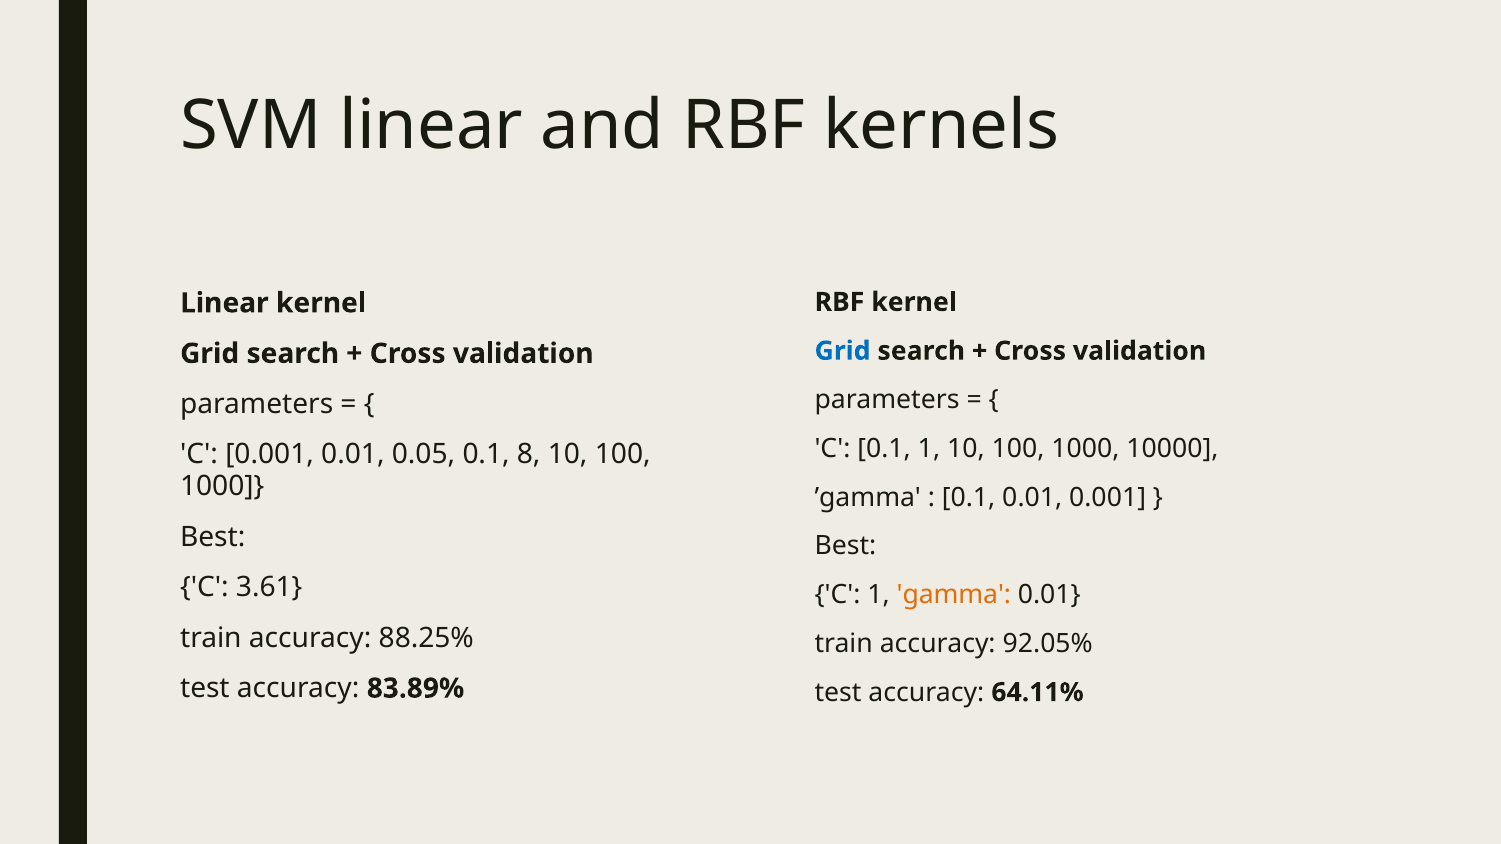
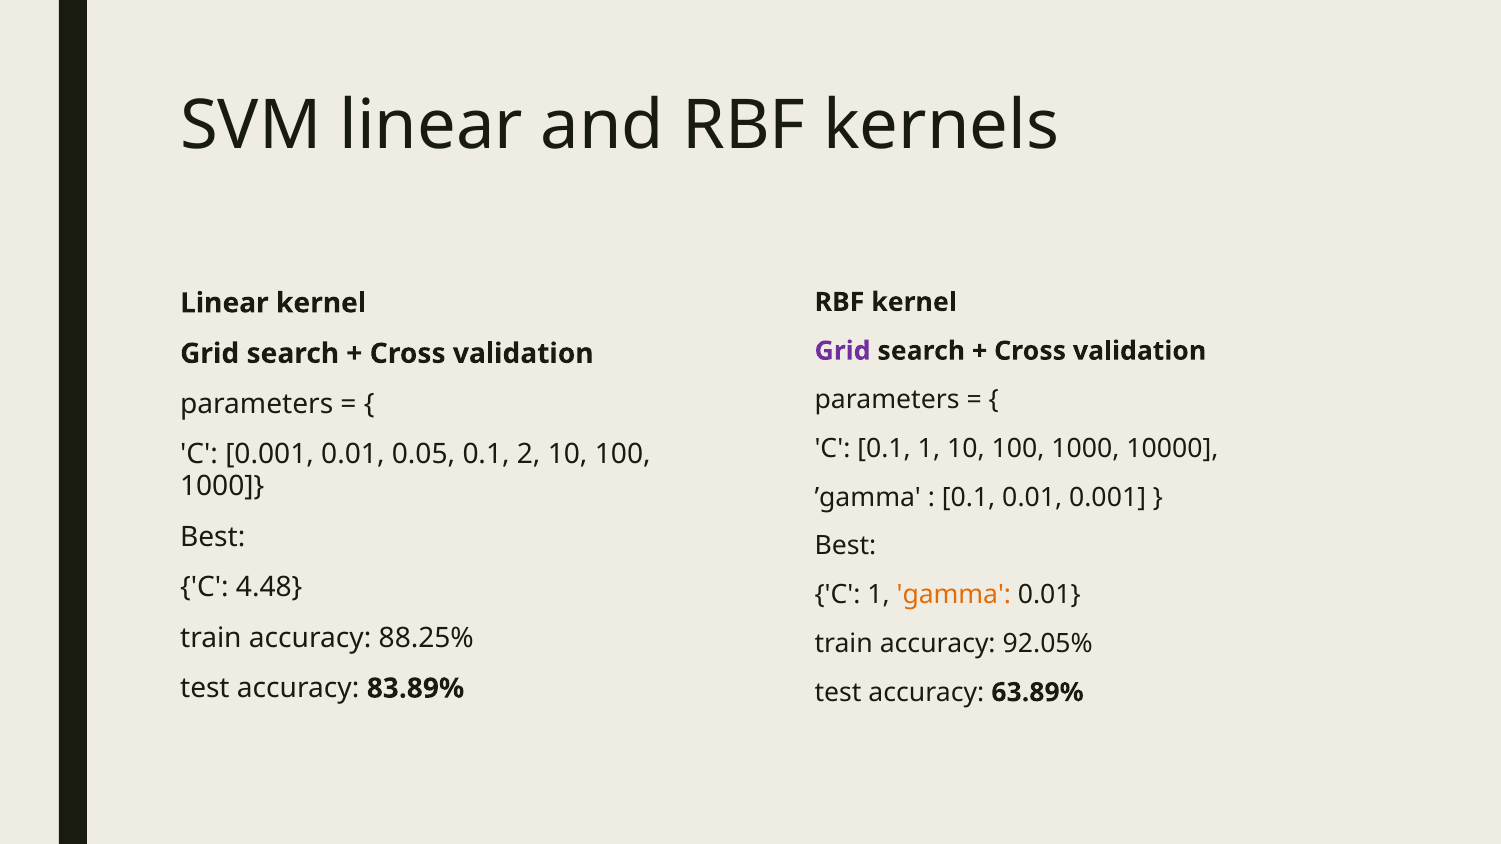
Grid colour: blue -> purple (843, 351)
8: 8 -> 2 (529, 455)
3.61: 3.61 -> 4.48 (269, 588)
64.11%: 64.11% -> 63.89% (1038, 693)
